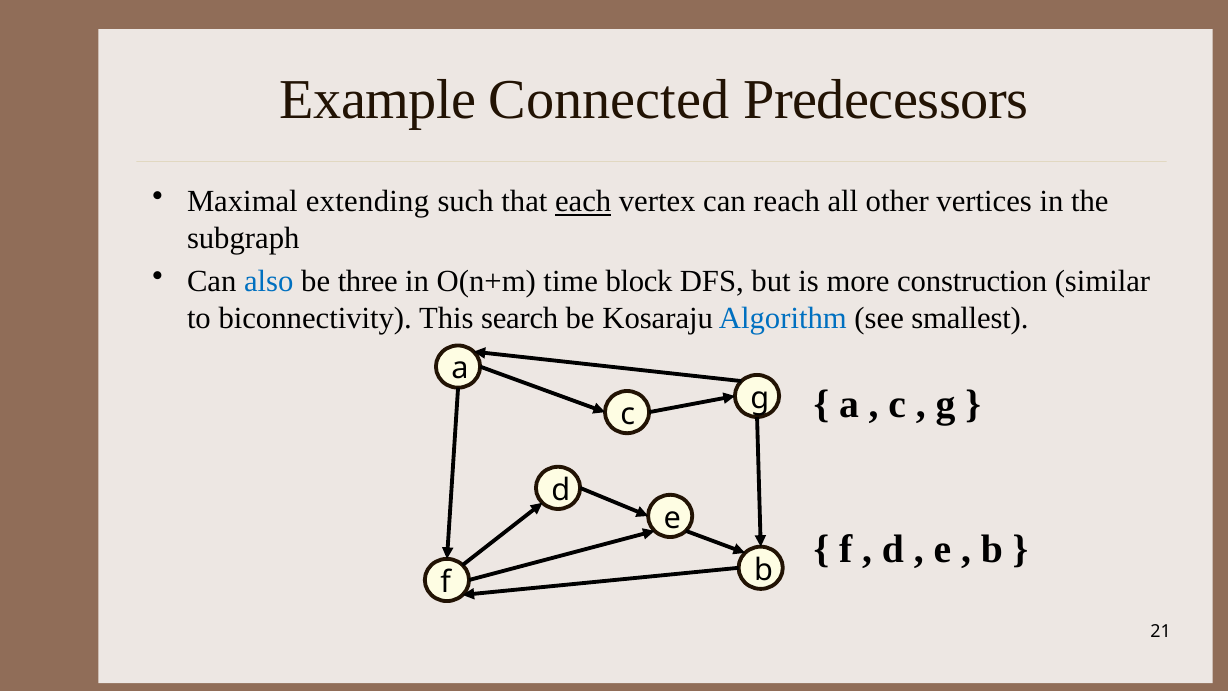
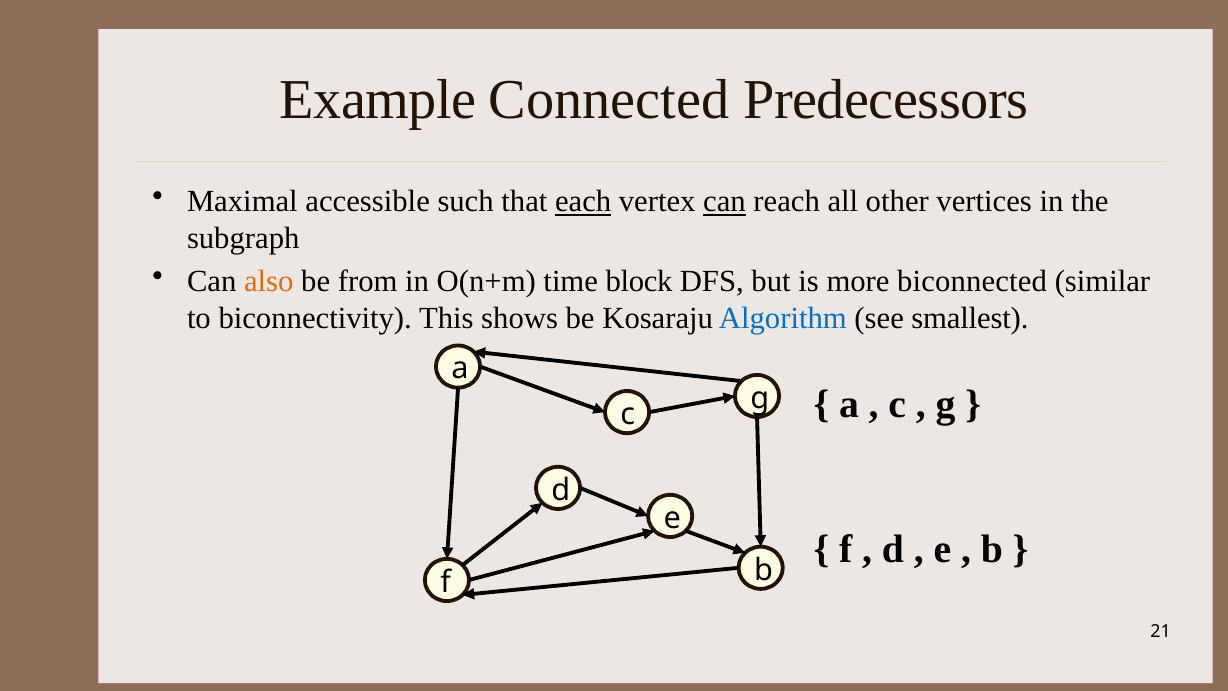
extending: extending -> accessible (368, 202)
can underline: none -> present (724, 202)
also colour: blue -> orange (269, 282)
three: three -> from (368, 282)
construction: construction -> biconnected (972, 282)
search: search -> shows (520, 318)
